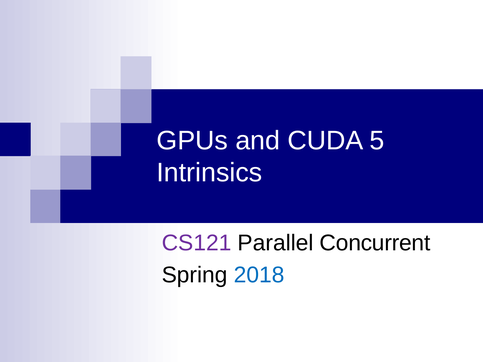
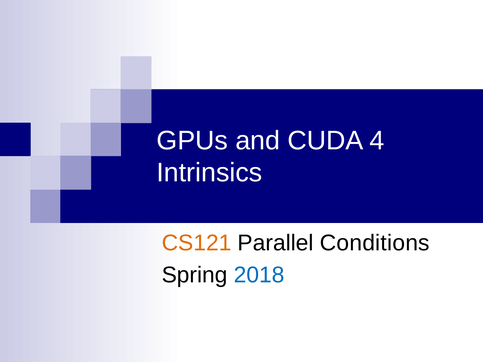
5: 5 -> 4 (377, 141)
CS121 colour: purple -> orange (197, 243)
Concurrent: Concurrent -> Conditions (375, 243)
